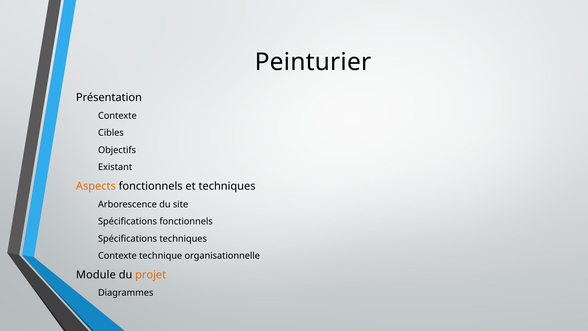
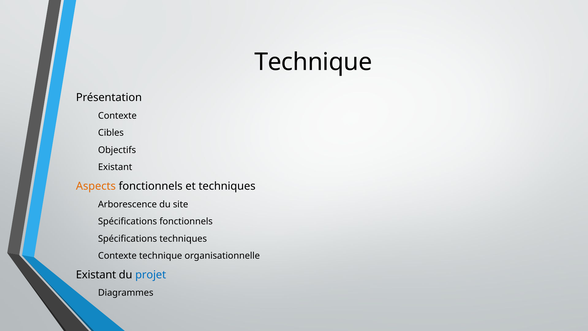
Peinturier: Peinturier -> Technique (313, 62)
Module: Module -> Existant (96, 274)
projet colour: orange -> blue (151, 274)
